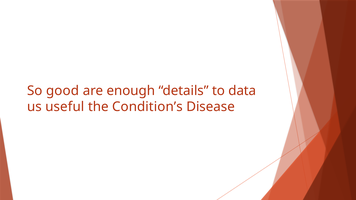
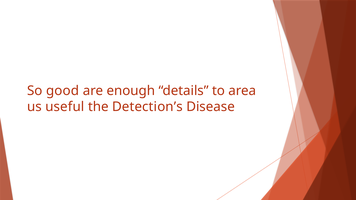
data: data -> area (242, 91)
Condition’s: Condition’s -> Detection’s (147, 107)
